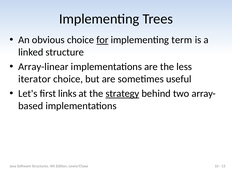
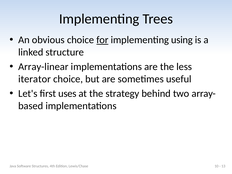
term: term -> using (182, 40)
links: links -> uses (67, 94)
strategy underline: present -> none (122, 94)
